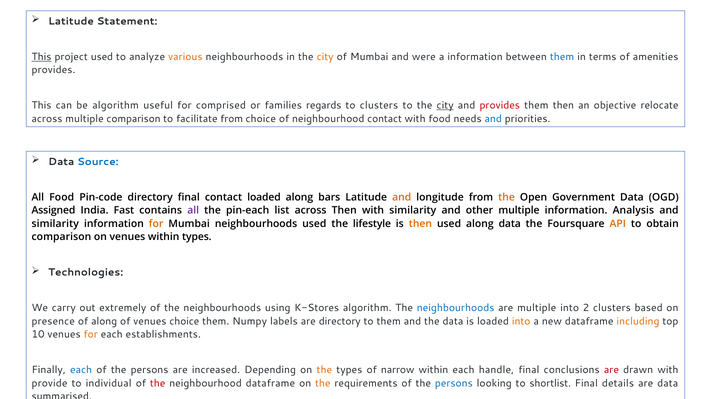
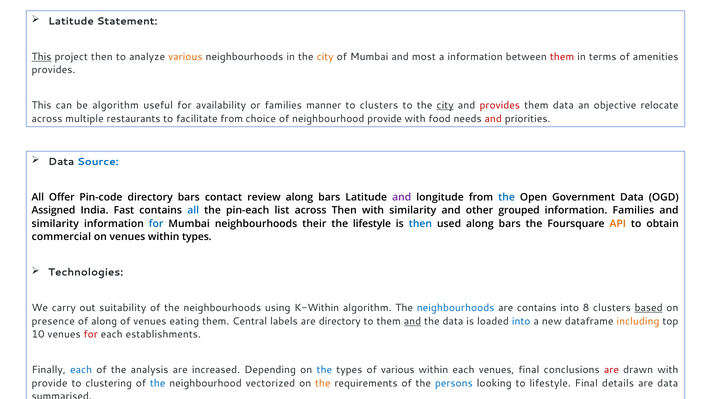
project used: used -> then (102, 57)
were: were -> most (424, 57)
them colour: blue -> red (562, 57)
comprised: comprised -> availability (221, 105)
regards: regards -> manner (324, 105)
them then: then -> data (563, 105)
multiple comparison: comparison -> restaurants (134, 119)
neighbourhood contact: contact -> provide (385, 119)
and colour: blue -> red (493, 119)
All Food: Food -> Offer (62, 197)
directory final: final -> bars (189, 197)
contact loaded: loaded -> review (264, 197)
and colour: orange -> purple (402, 197)
the colour: orange -> blue (507, 197)
all colour: purple -> blue (193, 210)
other multiple: multiple -> grouped (519, 210)
information Analysis: Analysis -> Families (633, 210)
for colour: orange -> blue (156, 224)
neighbourhoods used: used -> their (314, 224)
then colour: orange -> blue (420, 224)
used along data: data -> bars (510, 224)
comparison: comparison -> commercial (61, 237)
extremely: extremely -> suitability (123, 308)
K-Stores: K-Stores -> K-Within (317, 308)
are multiple: multiple -> contains (537, 308)
2: 2 -> 8 (586, 308)
based underline: none -> present (649, 308)
venues choice: choice -> eating (184, 321)
Numpy: Numpy -> Central (250, 321)
and underline: none -> present (412, 321)
into colour: orange -> blue (521, 321)
for colour: orange -> red (91, 334)
persons: persons -> analysis (150, 370)
the colour: orange -> blue (324, 370)
of narrow: narrow -> various (398, 370)
each handle: handle -> venues (497, 370)
individual: individual -> clustering (109, 383)
the colour: red -> blue (158, 383)
neighbourhood dataframe: dataframe -> vectorized (270, 383)
to shortlist: shortlist -> lifestyle (550, 383)
